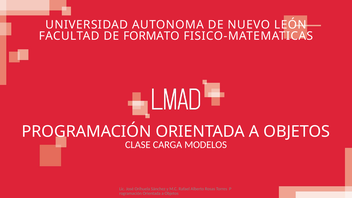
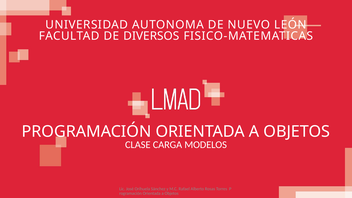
FORMATO: FORMATO -> DIVERSOS (151, 36)
